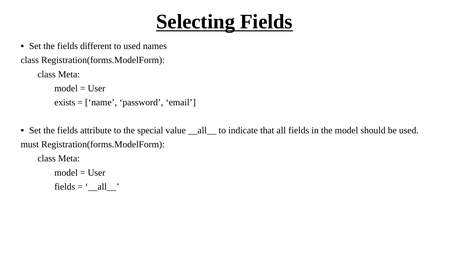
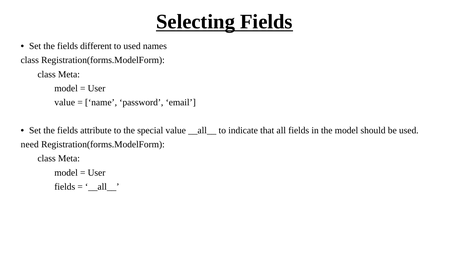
exists: exists -> value (65, 102)
must: must -> need (30, 144)
